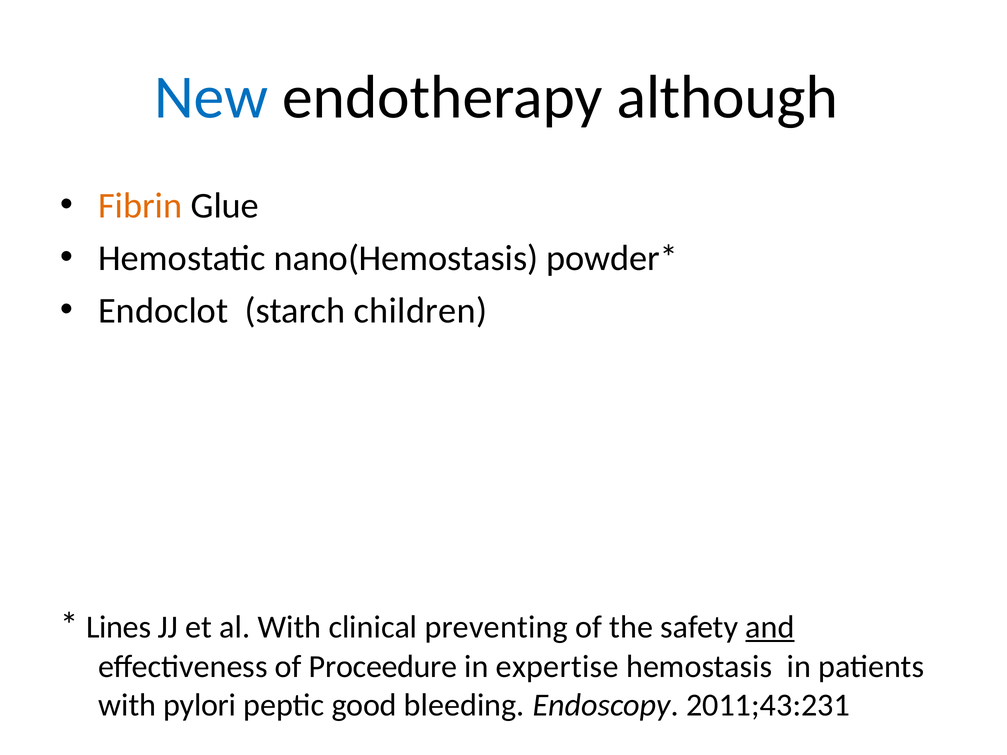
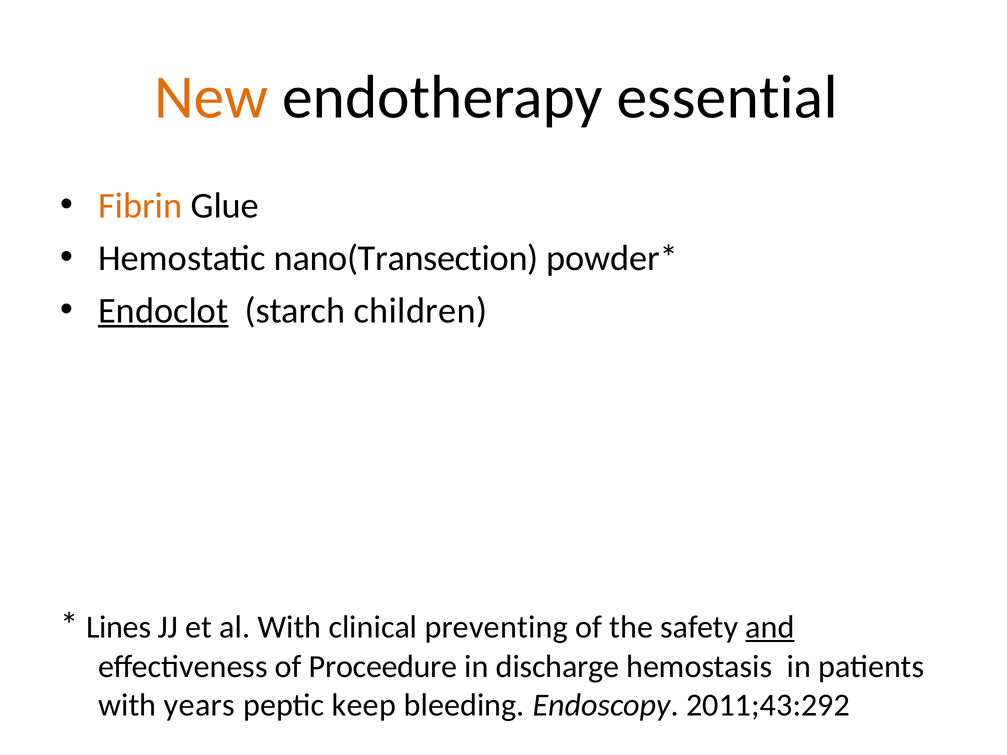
New colour: blue -> orange (211, 97)
although: although -> essential (727, 97)
nano(Hemostasis: nano(Hemostasis -> nano(Transection (406, 258)
Endoclot underline: none -> present (163, 311)
expertise: expertise -> discharge (557, 667)
pylori: pylori -> years (199, 706)
good: good -> keep (364, 706)
2011;43:231: 2011;43:231 -> 2011;43:292 (768, 706)
